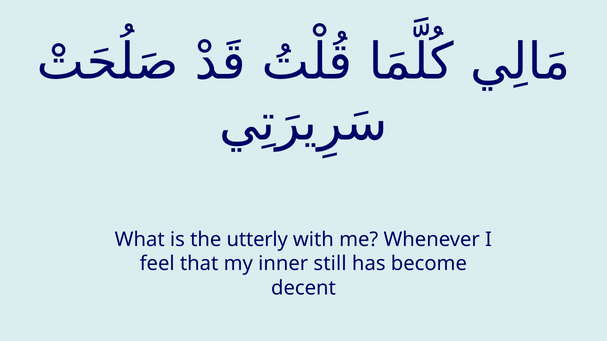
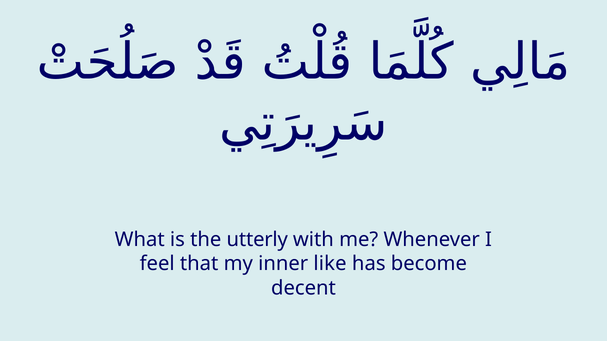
still: still -> like (330, 264)
